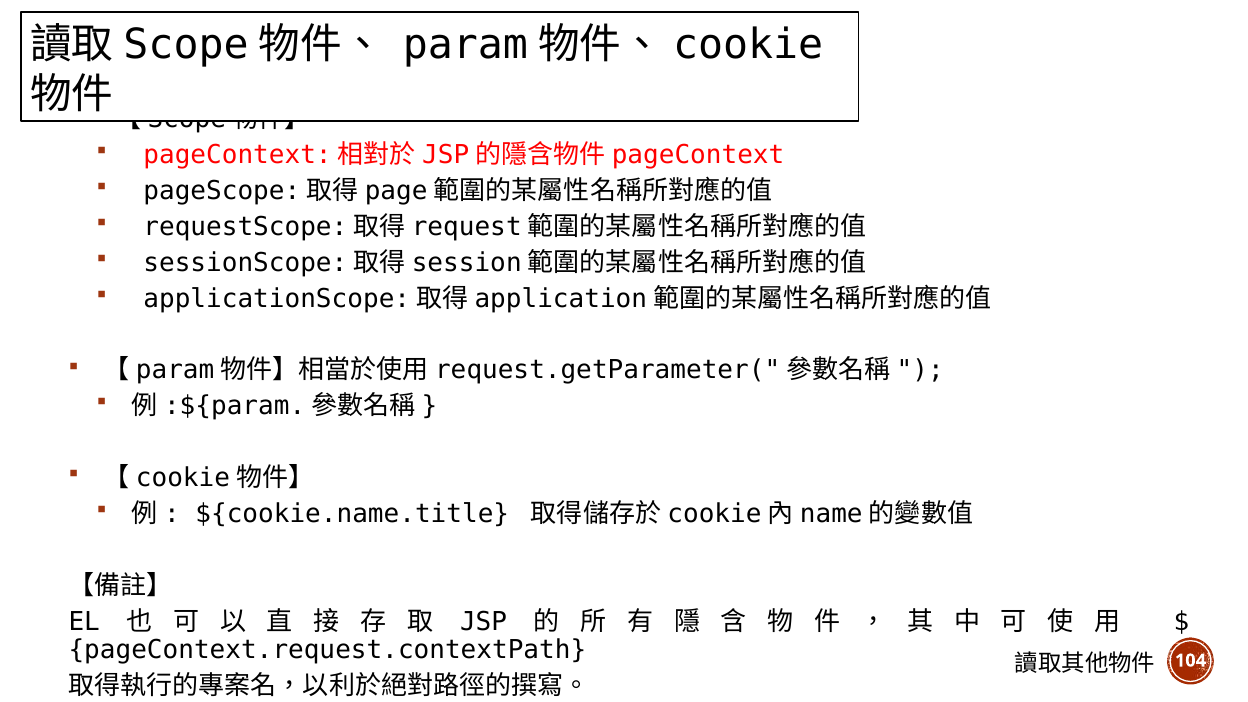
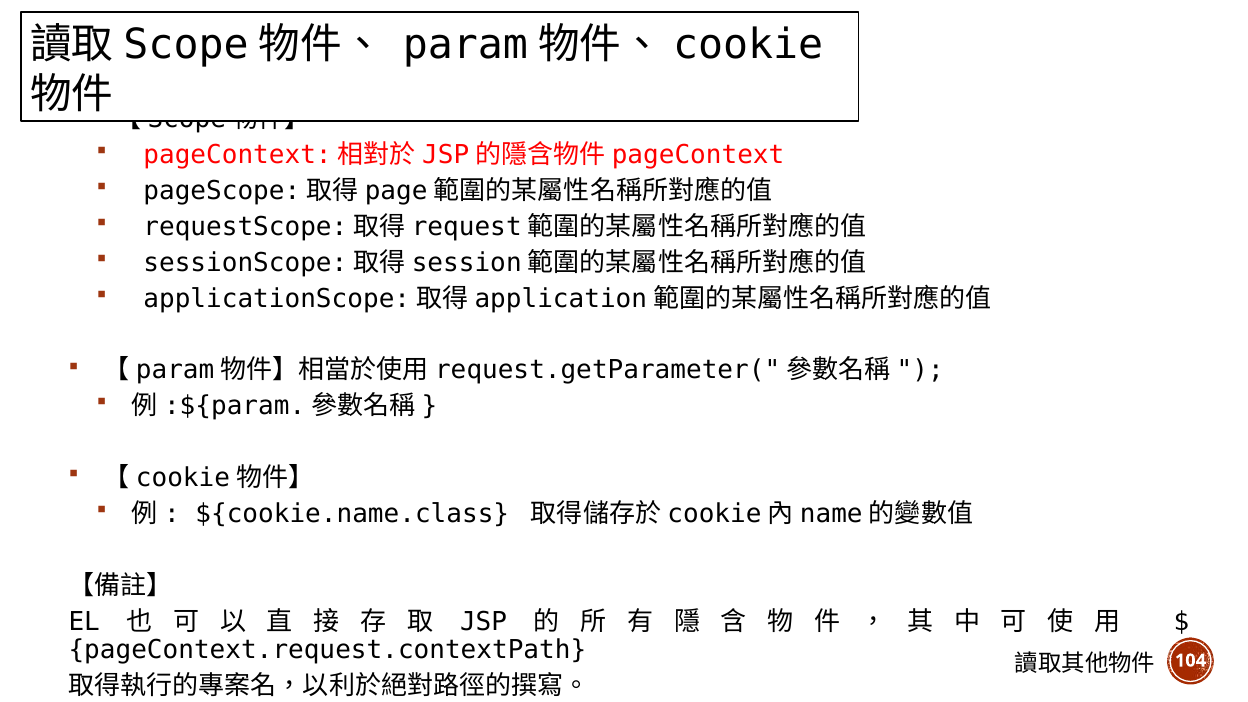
${cookie.name.title: ${cookie.name.title -> ${cookie.name.class (352, 514)
